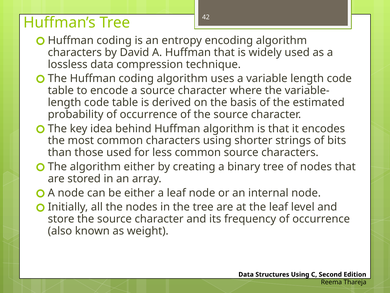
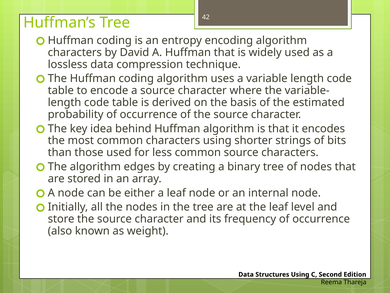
algorithm either: either -> edges (139, 166)
